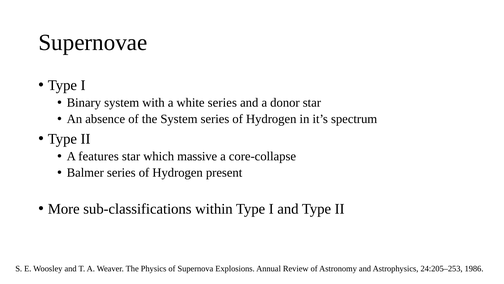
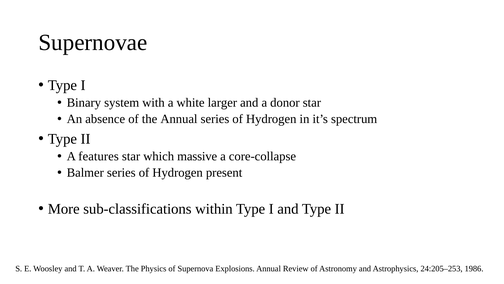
white series: series -> larger (222, 103)
the System: System -> Annual (179, 119)
